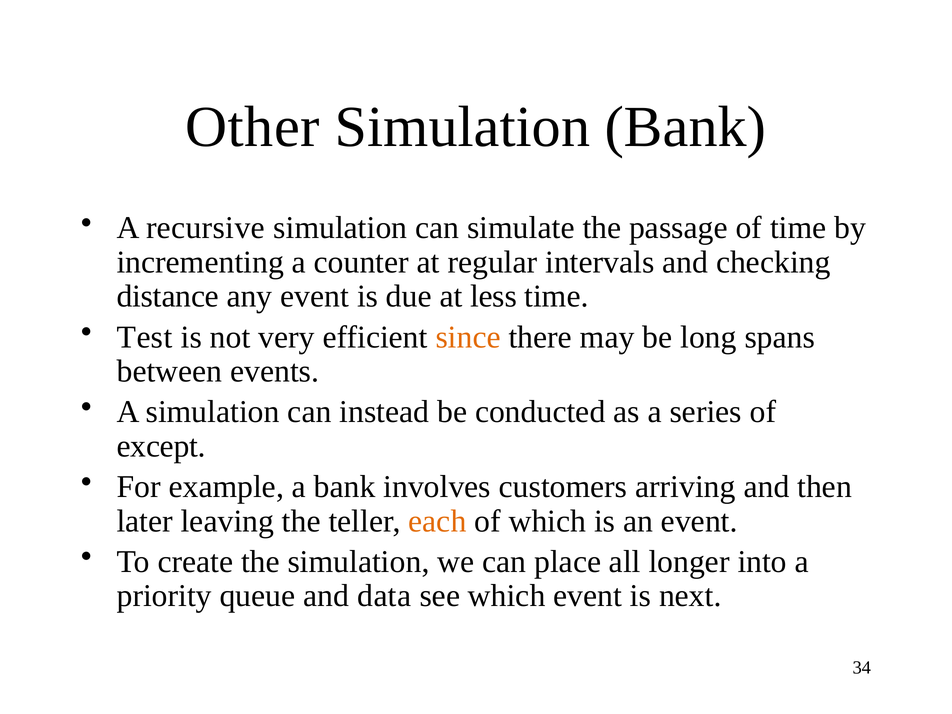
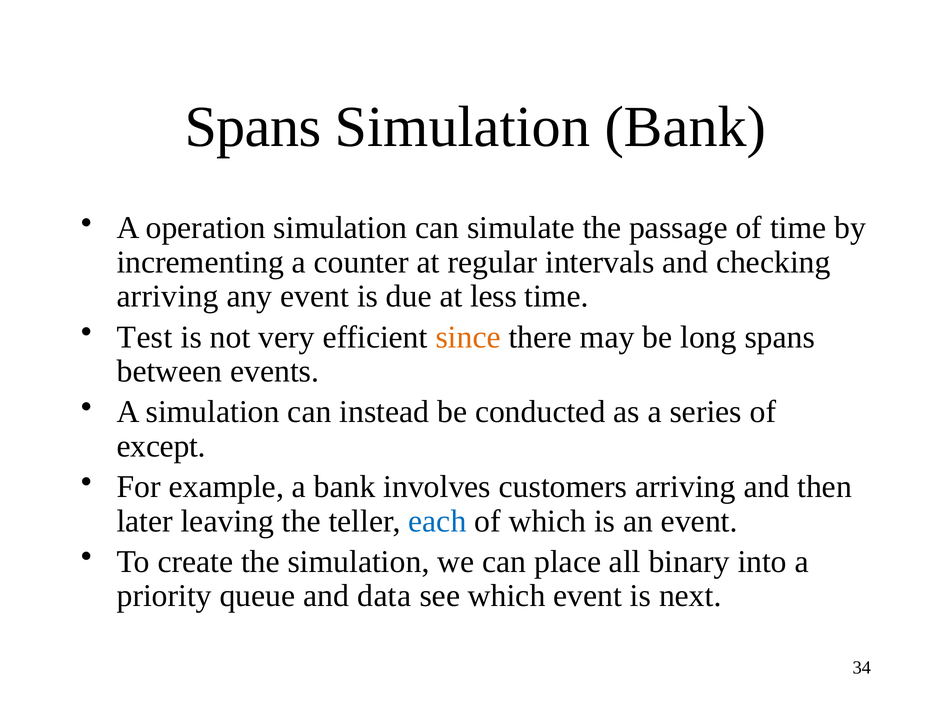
Other: Other -> Spans (253, 127)
recursive: recursive -> operation (206, 228)
distance: distance -> arriving (168, 296)
each colour: orange -> blue (437, 521)
longer: longer -> binary (689, 562)
